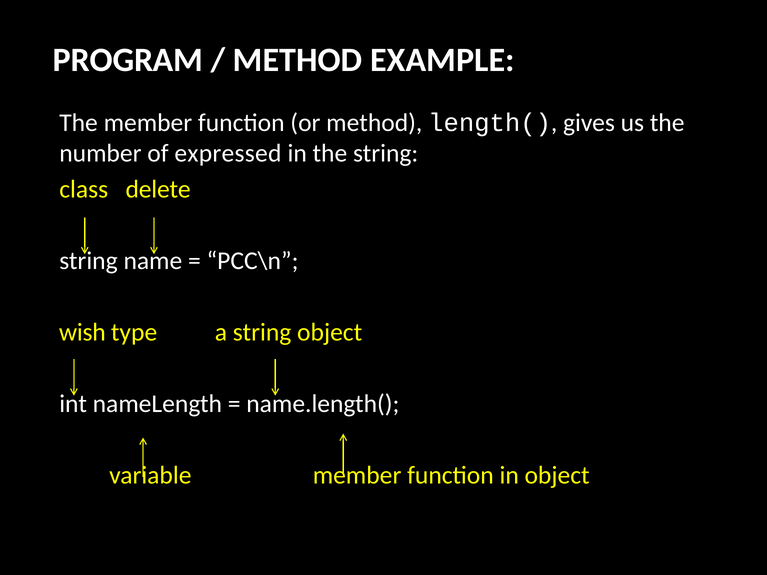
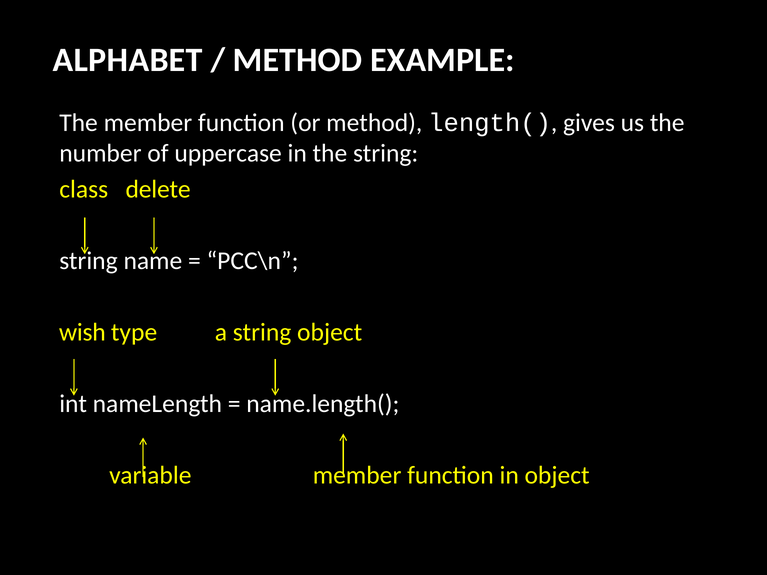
PROGRAM: PROGRAM -> ALPHABET (128, 60)
expressed: expressed -> uppercase (228, 154)
